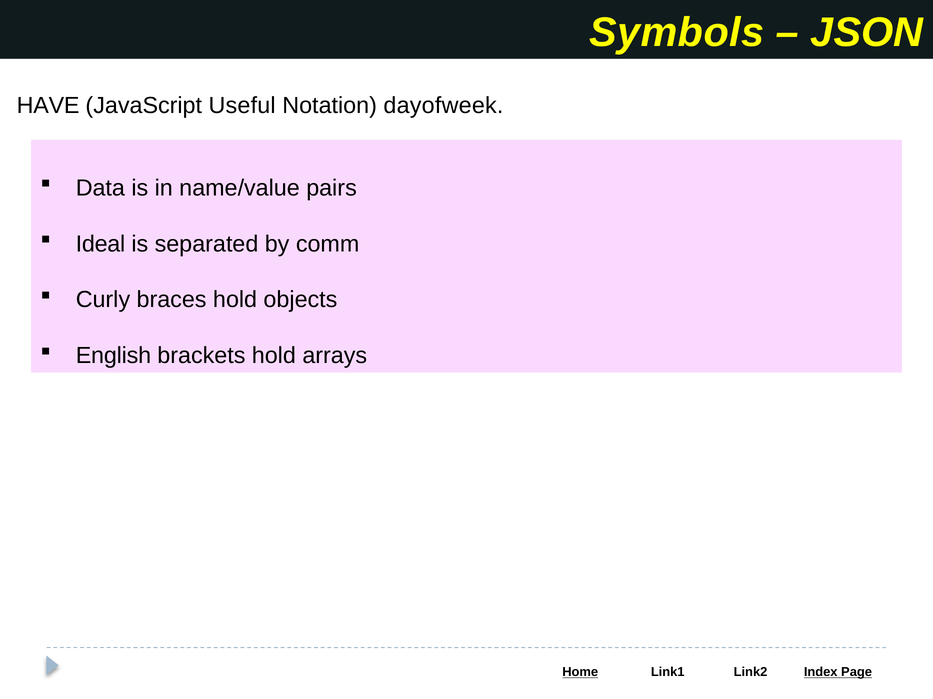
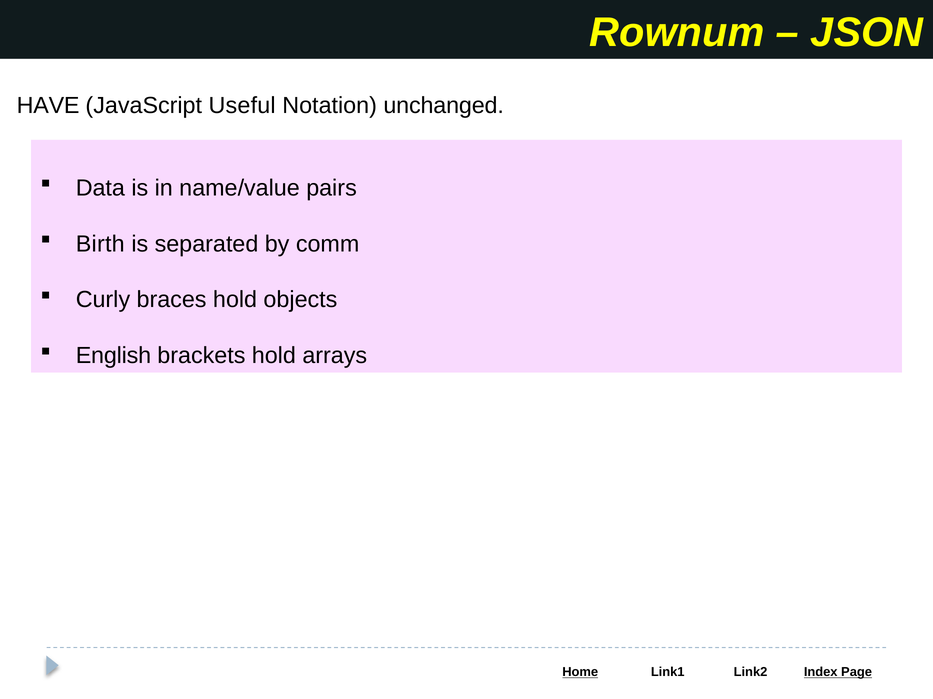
Symbols: Symbols -> Rownum (677, 32)
dayofweek: dayofweek -> unchanged (444, 106)
Ideal: Ideal -> Birth (100, 244)
